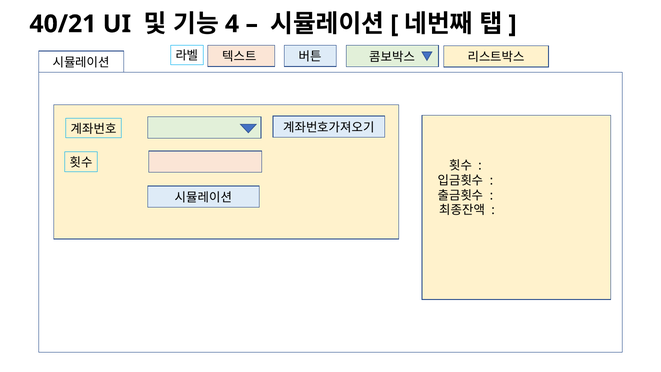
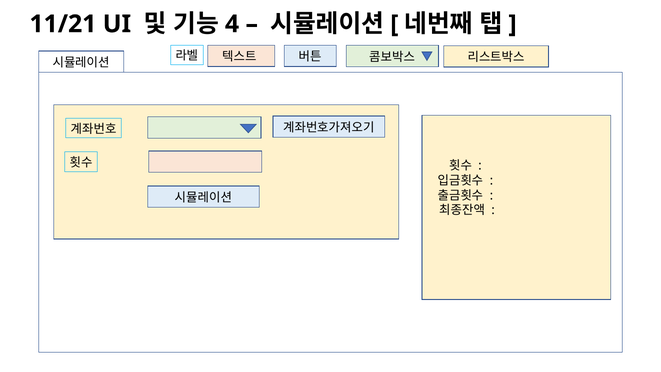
40/21: 40/21 -> 11/21 (63, 24)
